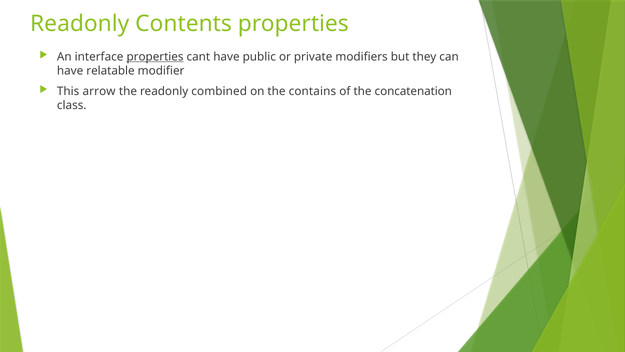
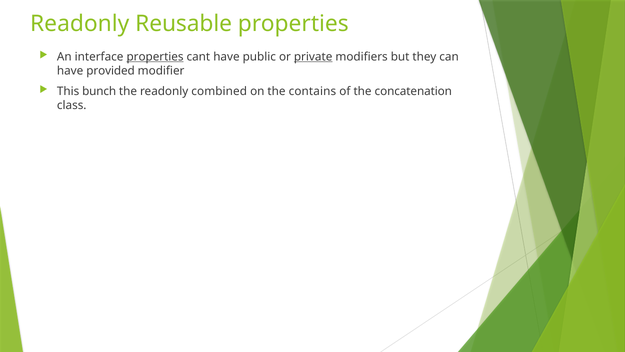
Contents: Contents -> Reusable (184, 24)
private underline: none -> present (313, 57)
relatable: relatable -> provided (111, 71)
arrow: arrow -> bunch (99, 91)
